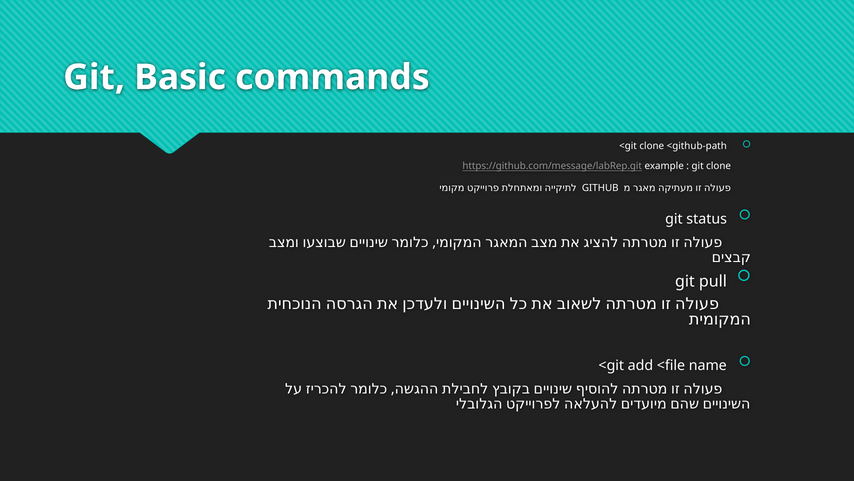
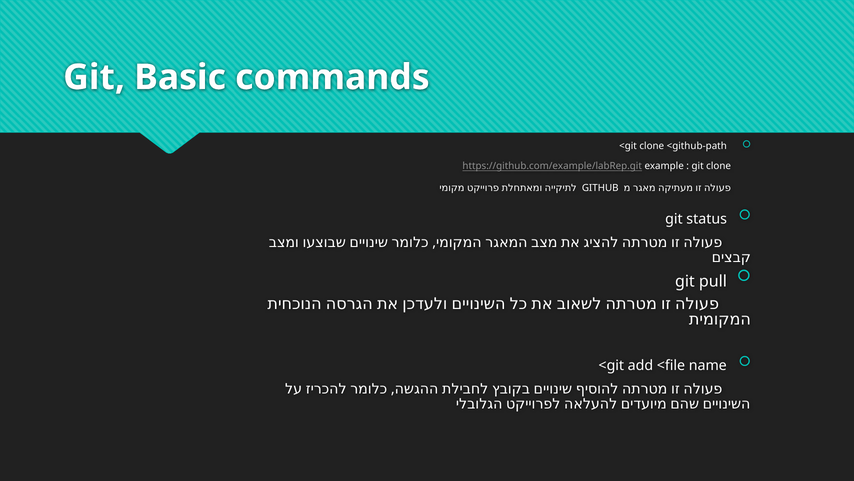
https://github.com/message/labRep.git: https://github.com/message/labRep.git -> https://github.com/example/labRep.git (552, 166)
